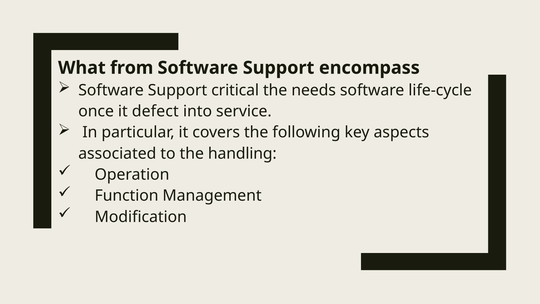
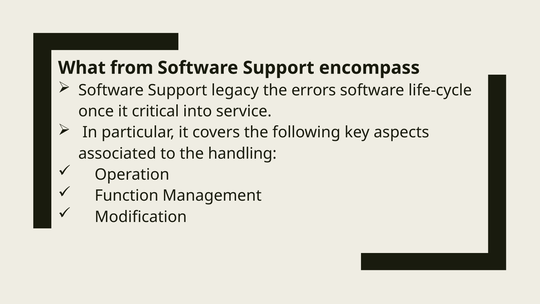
critical: critical -> legacy (235, 90)
needs: needs -> errors (314, 90)
defect: defect -> critical (155, 111)
